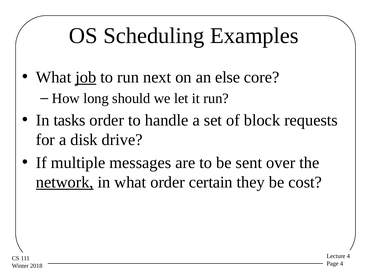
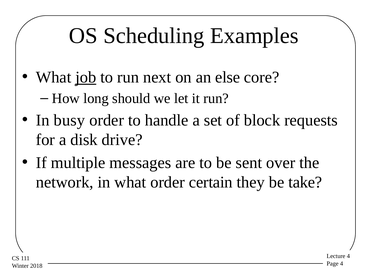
tasks: tasks -> busy (69, 120)
network underline: present -> none (65, 182)
cost: cost -> take (305, 182)
